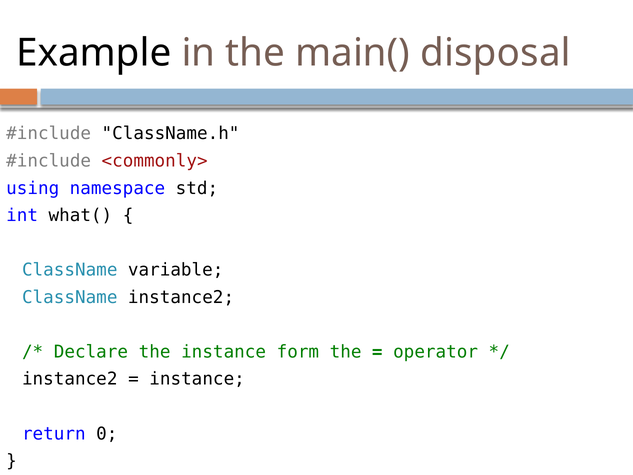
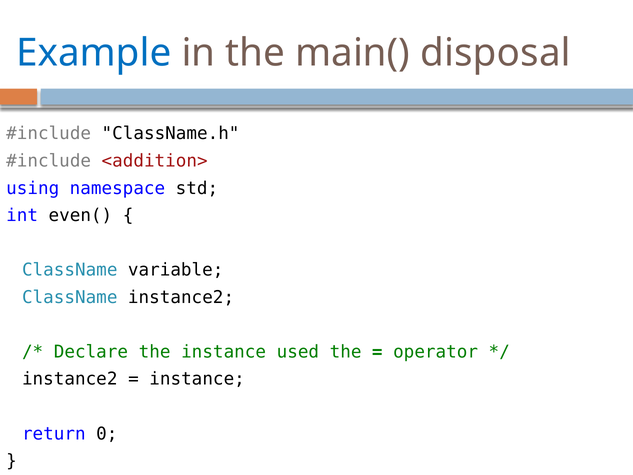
Example colour: black -> blue (94, 53)
<commonly>: <commonly> -> <addition> (155, 161)
what(: what( -> even( (80, 215)
form: form -> used (298, 352)
